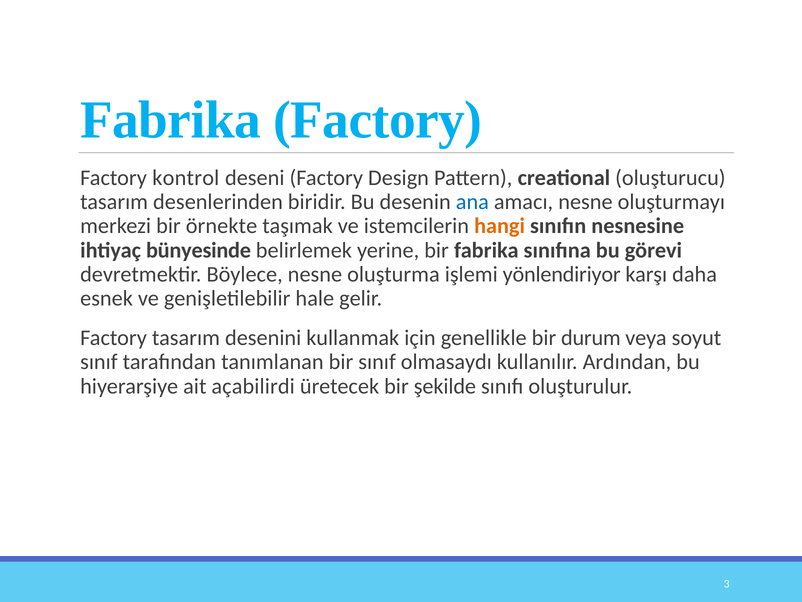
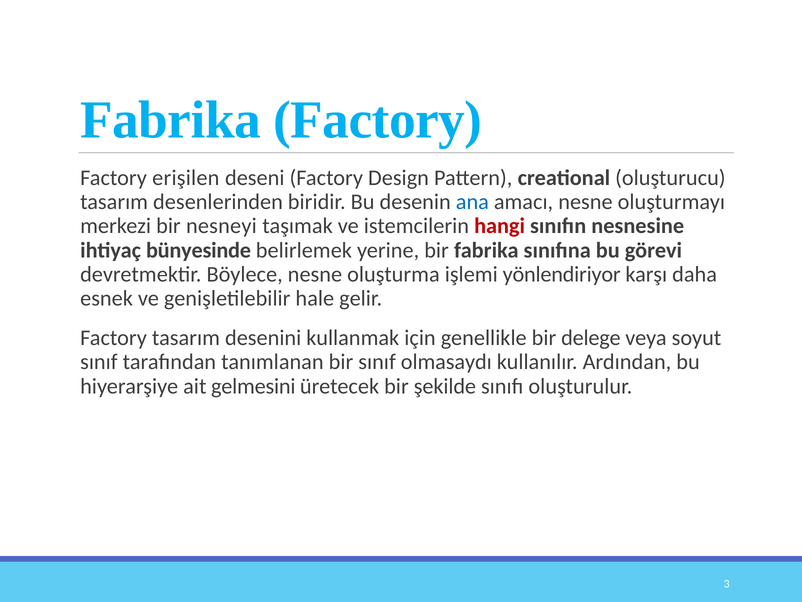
kontrol: kontrol -> erişilen (186, 178)
örnekte: örnekte -> nesneyi (221, 226)
hangi colour: orange -> red (500, 226)
durum: durum -> delege (591, 338)
açabilirdi: açabilirdi -> gelmesini (253, 386)
